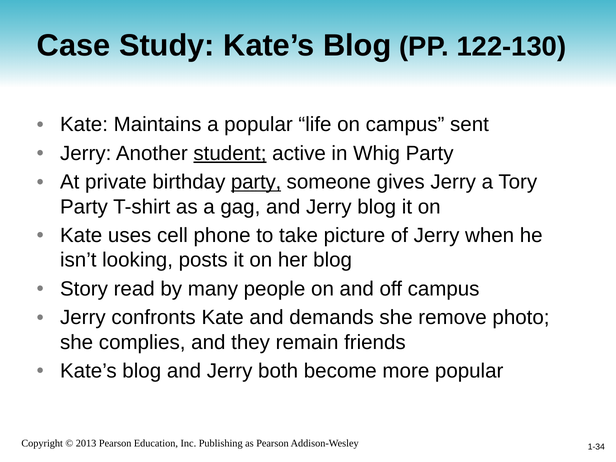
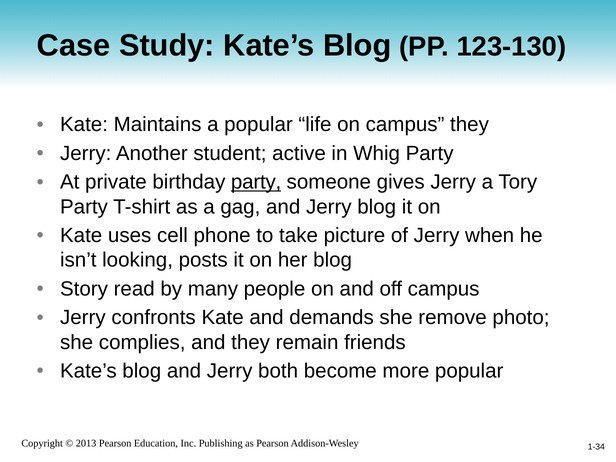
122-130: 122-130 -> 123-130 (511, 47)
campus sent: sent -> they (469, 125)
student underline: present -> none (230, 153)
